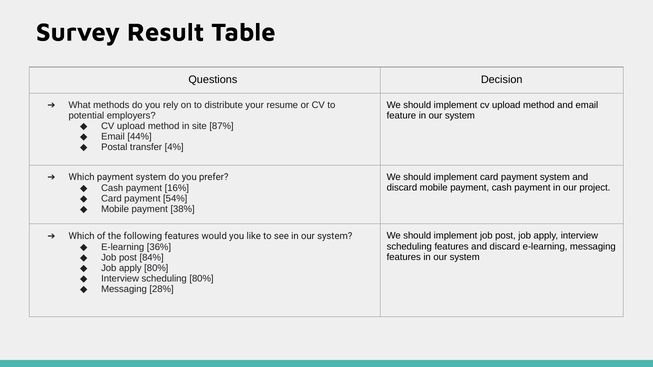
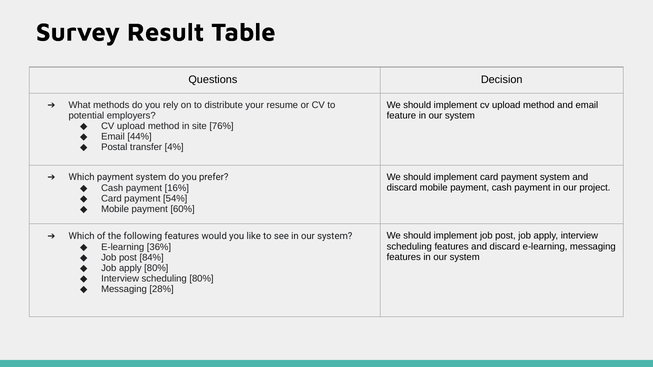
87%: 87% -> 76% (221, 126)
38%: 38% -> 60% (183, 210)
